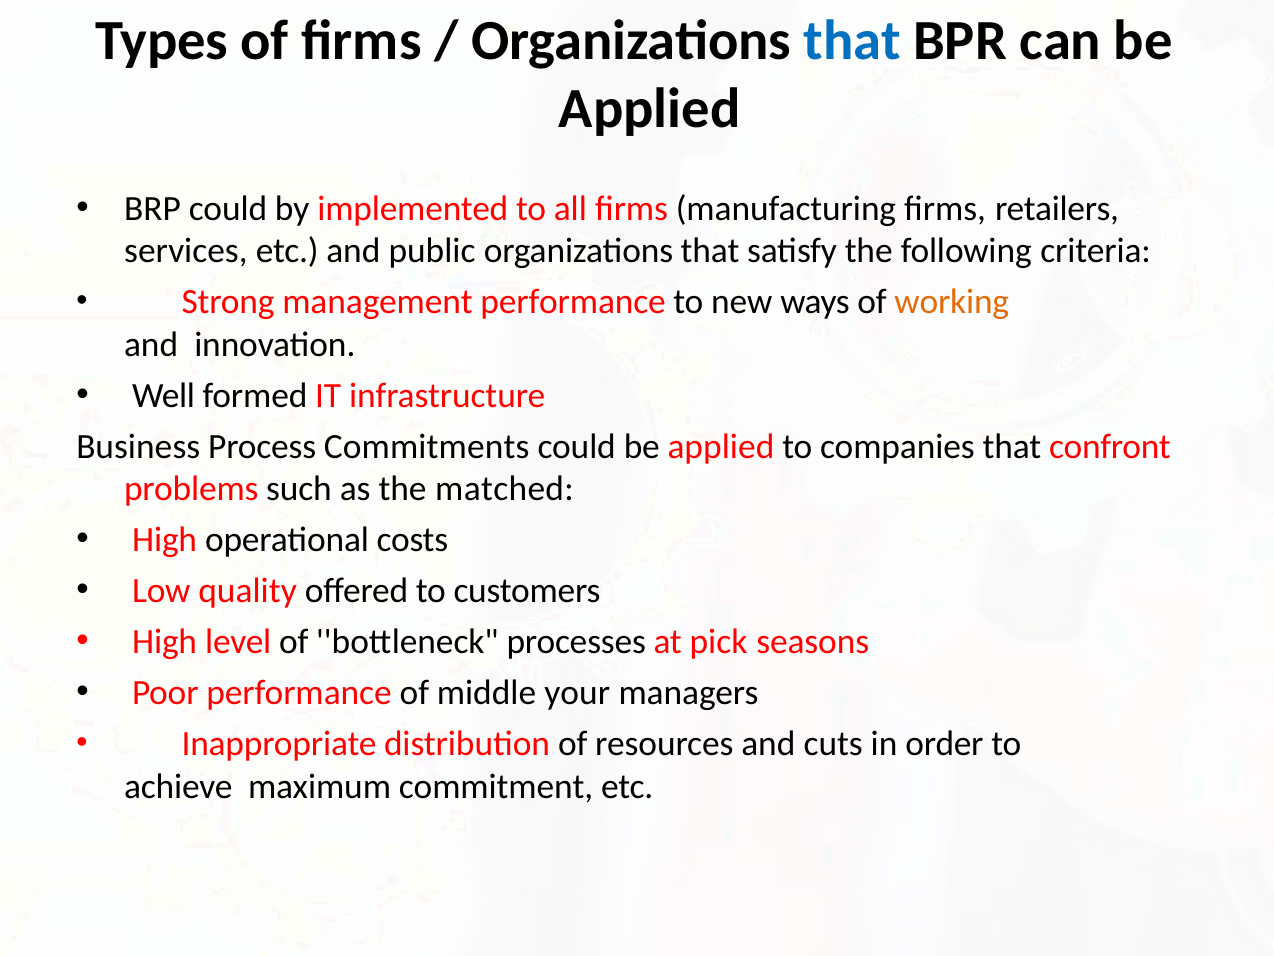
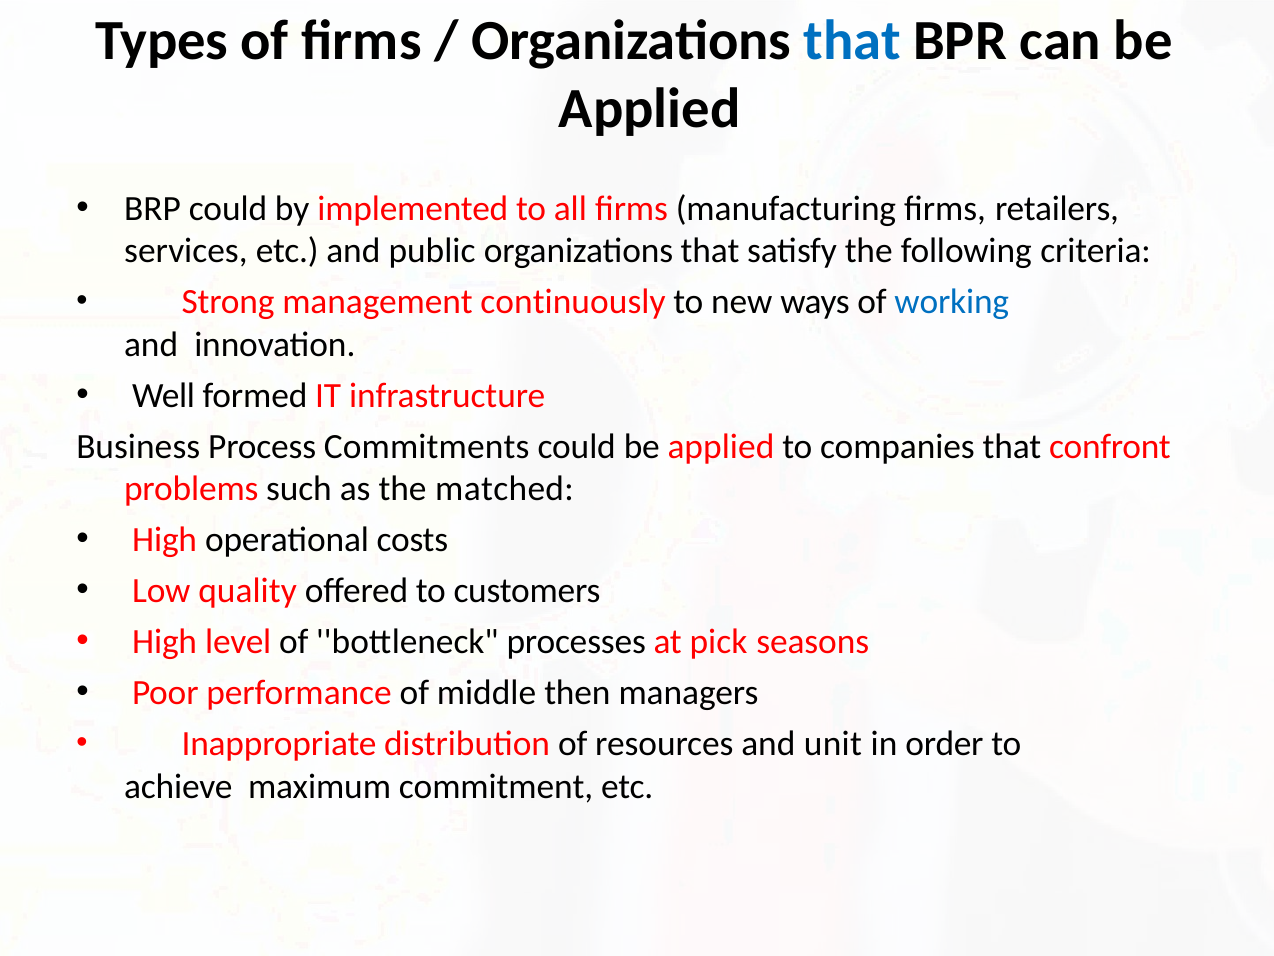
management performance: performance -> continuously (573, 302)
working colour: orange -> blue (952, 302)
your: your -> then (577, 693)
cuts: cuts -> unit (833, 744)
